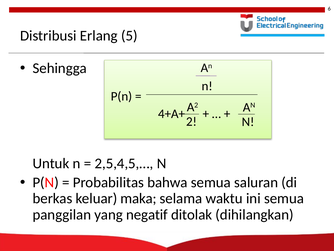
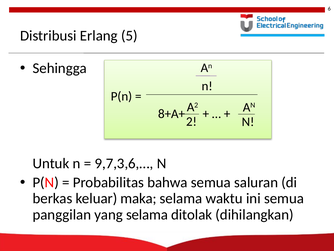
4+A+: 4+A+ -> 8+A+ (172, 114)
2,5,4,5,…: 2,5,4,5,… -> 9,7,3,6,… (124, 163)
yang negatif: negatif -> selama (147, 214)
